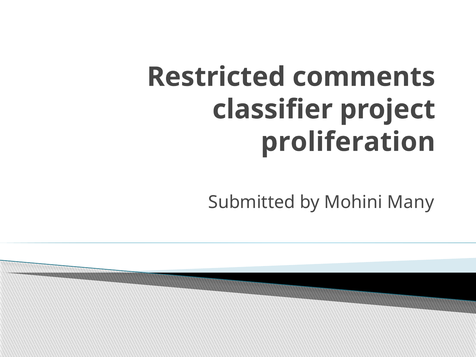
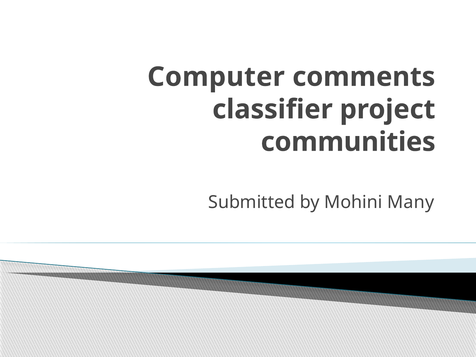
Restricted: Restricted -> Computer (216, 77)
proliferation: proliferation -> communities (348, 142)
